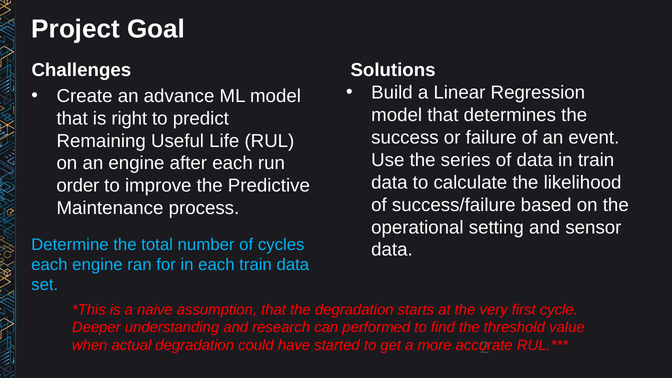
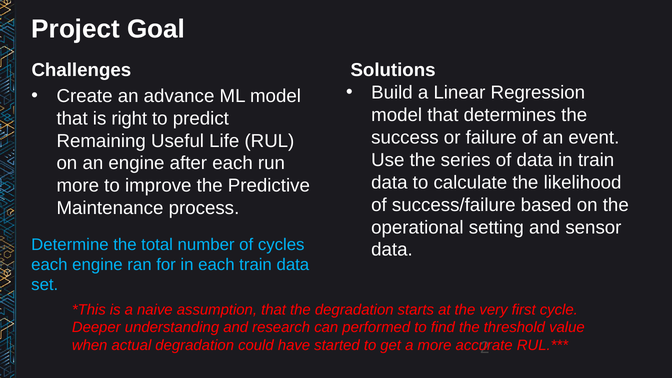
order: order -> more (78, 186)
